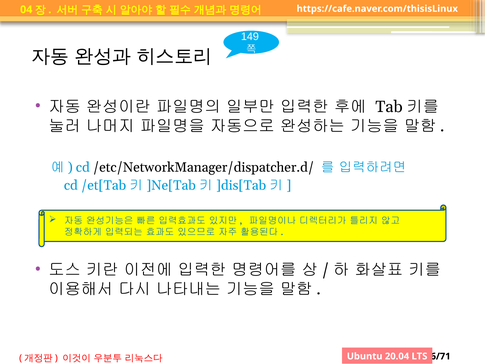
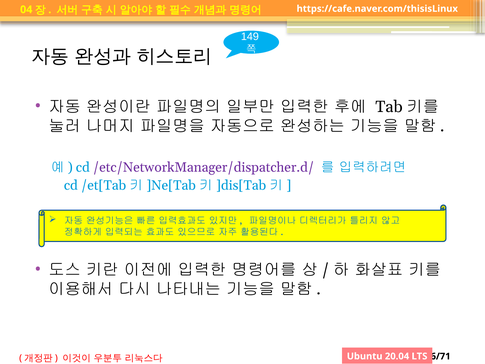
/etc/NetworkManager/dispatcher.d/ colour: black -> purple (204, 167)
